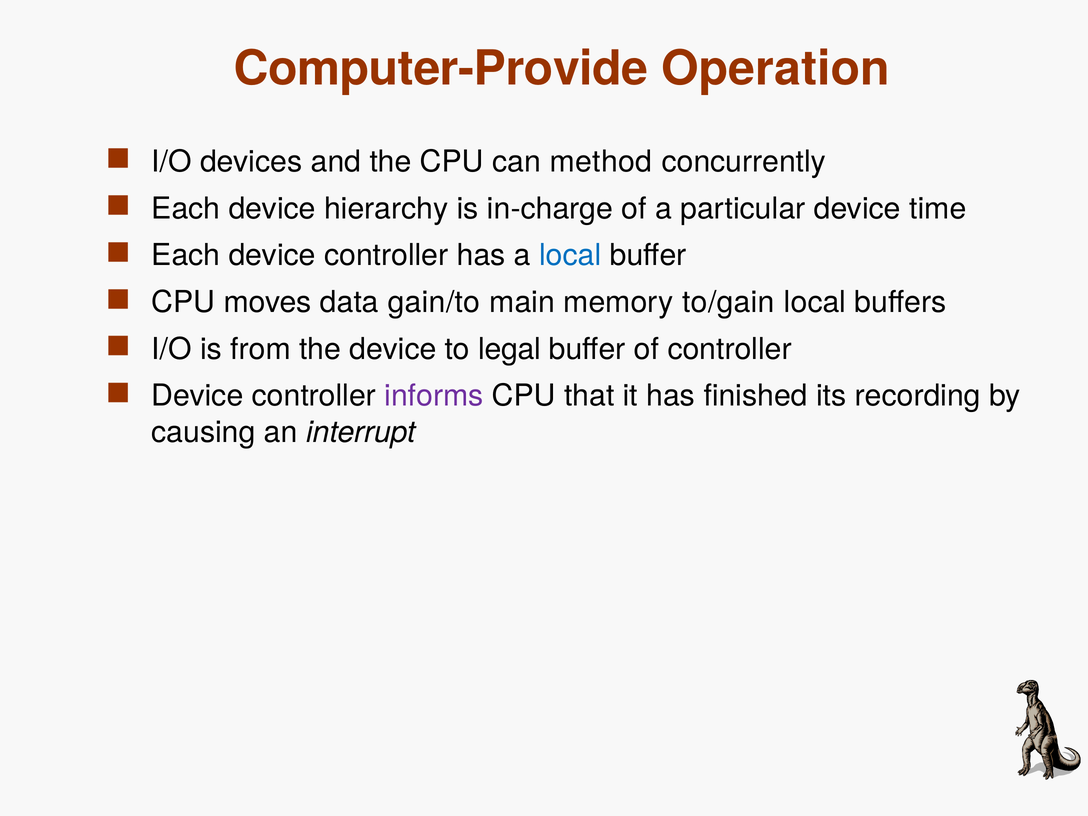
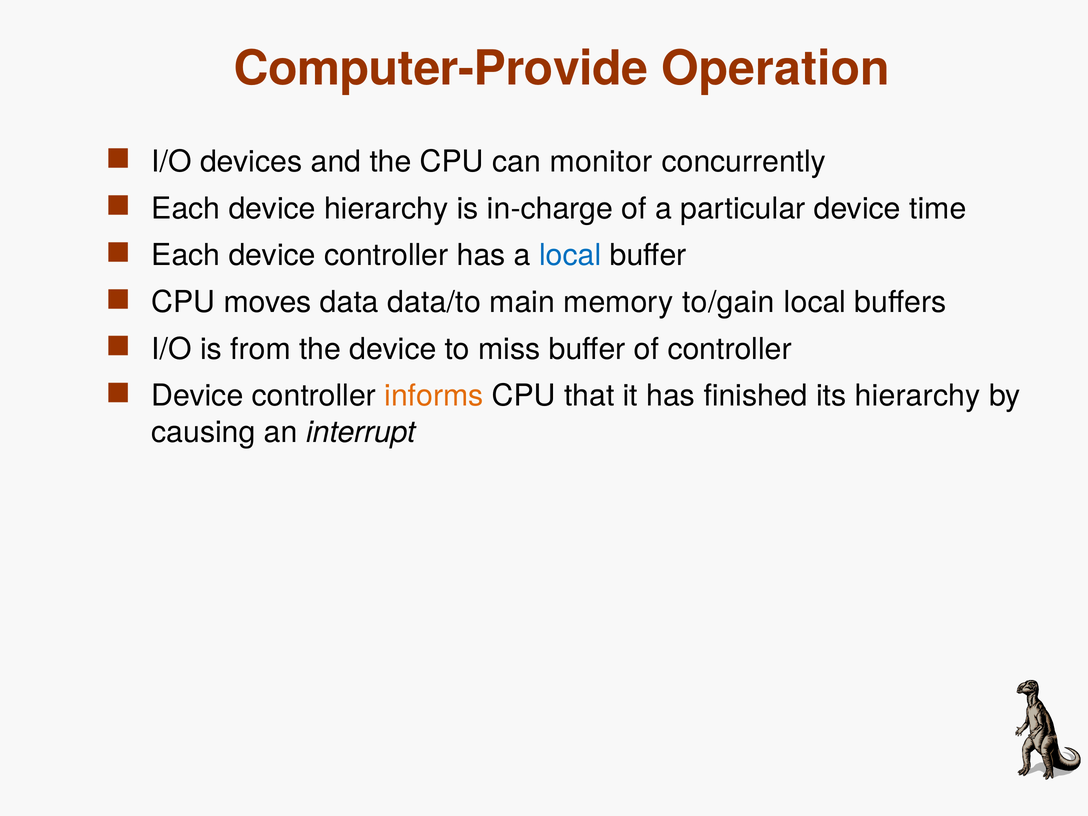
method: method -> monitor (601, 162)
gain/to: gain/to -> data/to (434, 302)
legal: legal -> miss (509, 349)
informs colour: purple -> orange (434, 396)
its recording: recording -> hierarchy (918, 396)
